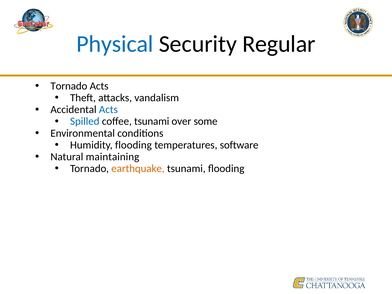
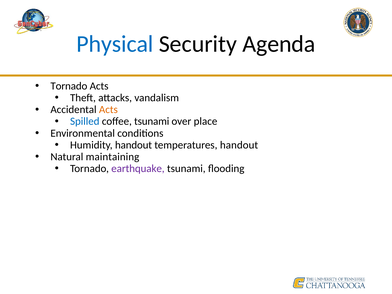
Regular: Regular -> Agenda (279, 44)
Acts colour: blue -> orange (108, 110)
some: some -> place (206, 121)
Humidity flooding: flooding -> handout (133, 145)
temperatures software: software -> handout (239, 145)
earthquake colour: orange -> purple (138, 168)
